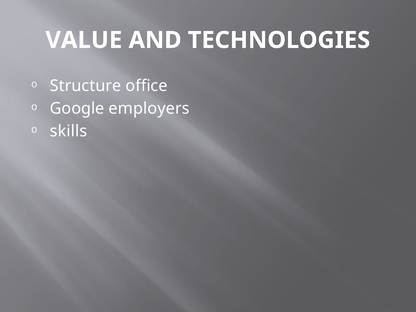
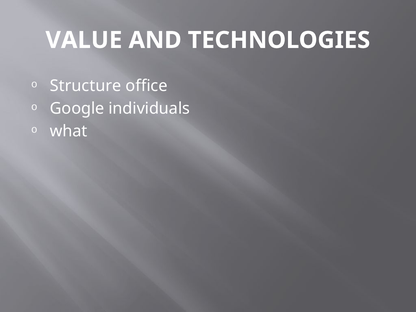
employers: employers -> individuals (149, 108)
skills: skills -> what (69, 131)
